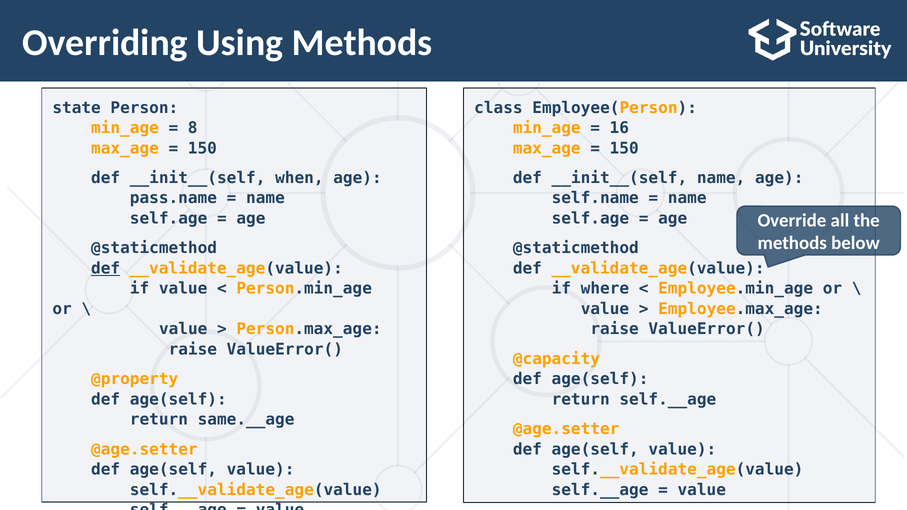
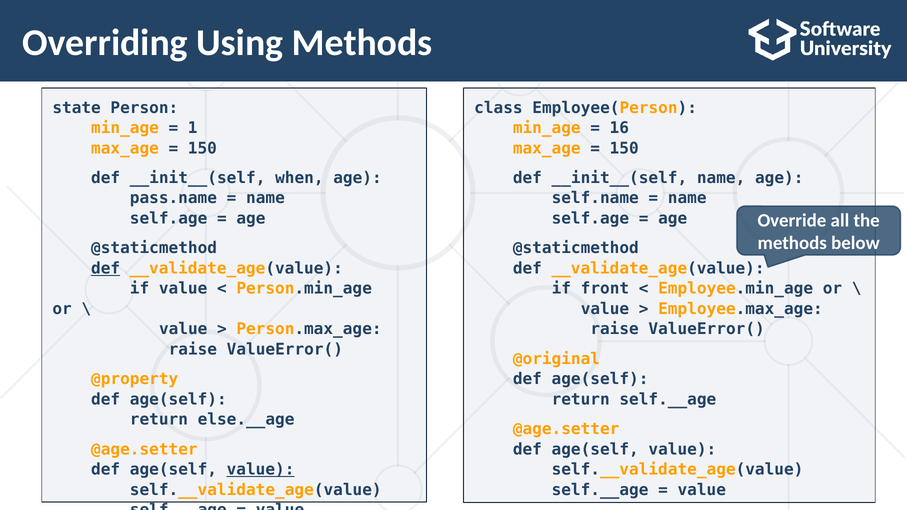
8: 8 -> 1 (193, 128)
where: where -> front (605, 289)
@capacity: @capacity -> @original (556, 359)
same.__age: same.__age -> else.__age (246, 420)
value underline: none -> present (261, 470)
